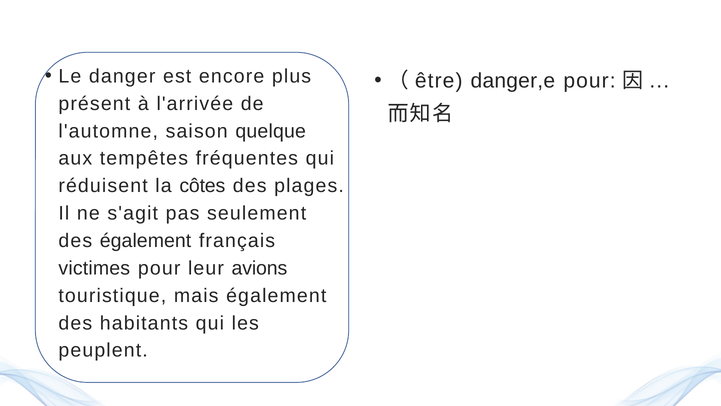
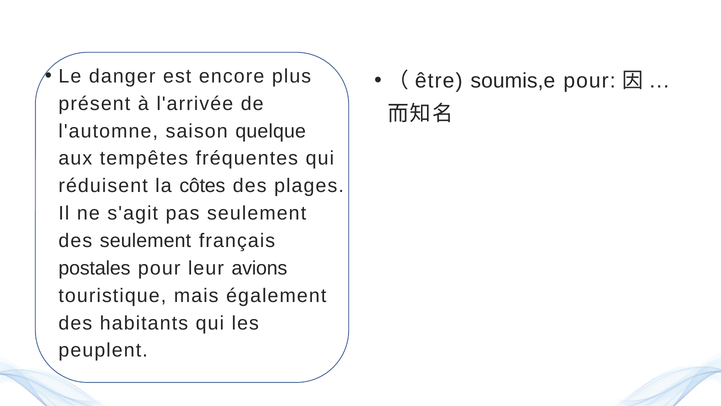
danger,e: danger,e -> soumis,e (513, 81)
des également: également -> seulement (145, 241)
victimes: victimes -> postales (94, 268)
